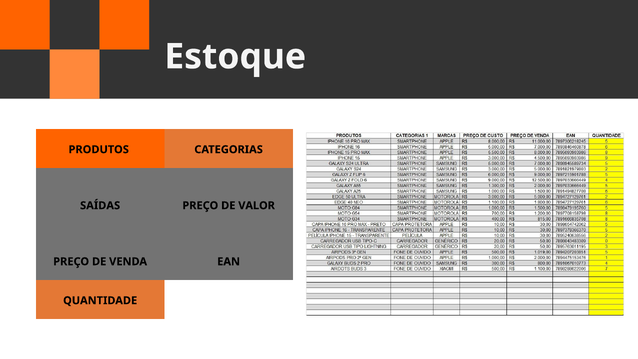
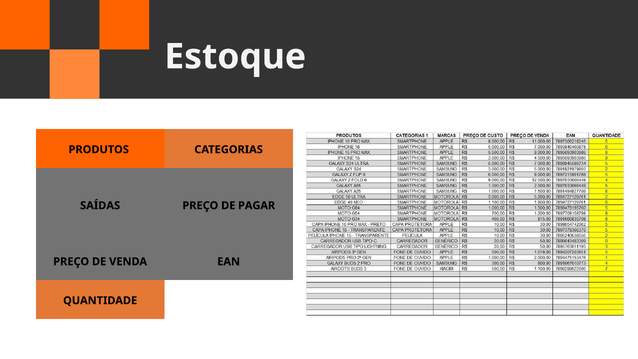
VALOR: VALOR -> PAGAR (257, 206)
